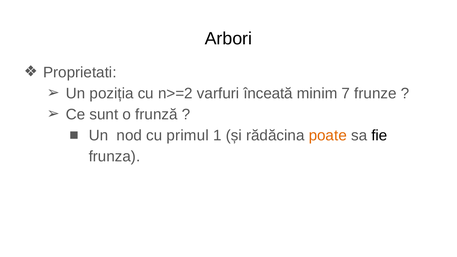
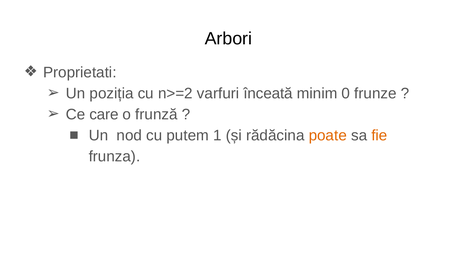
7: 7 -> 0 (346, 93)
sunt: sunt -> care (104, 115)
primul: primul -> putem (188, 136)
fie colour: black -> orange (379, 136)
